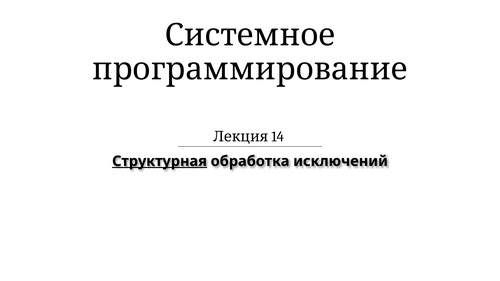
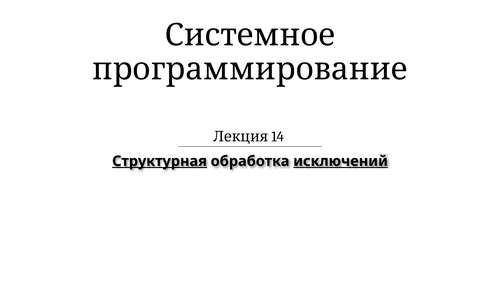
исключений underline: none -> present (341, 161)
